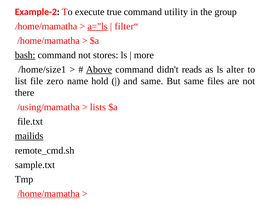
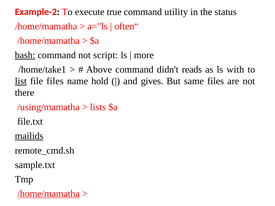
group: group -> status (226, 12)
a="ls underline: present -> none (98, 26)
filter“: filter“ -> often“ (126, 26)
stores: stores -> script (106, 55)
/home/size1: /home/size1 -> /home/take1 (42, 70)
Above underline: present -> none (99, 70)
alter: alter -> with (235, 70)
list underline: none -> present (21, 81)
file zero: zero -> files (55, 81)
and same: same -> gives (152, 81)
